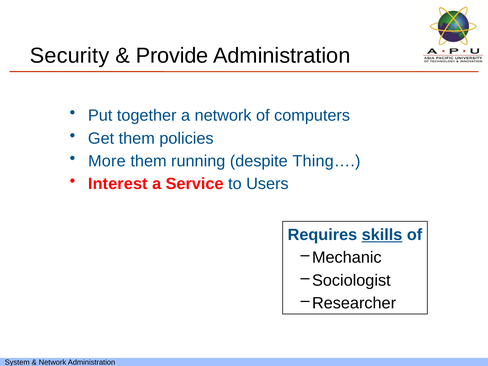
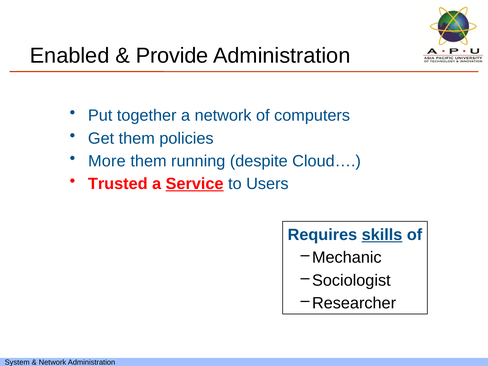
Security: Security -> Enabled (70, 56)
Thing…: Thing… -> Cloud… (327, 161)
Interest: Interest -> Trusted (118, 184)
Service underline: none -> present (195, 184)
